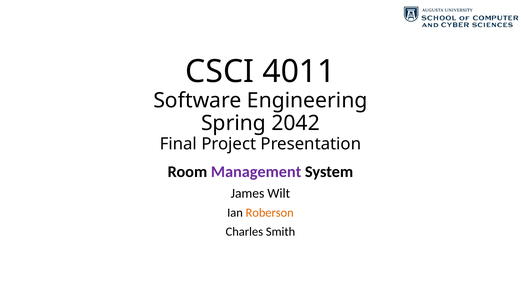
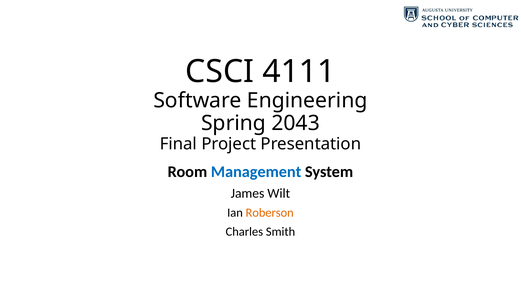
4011: 4011 -> 4111 (299, 72)
2042: 2042 -> 2043 (296, 123)
Management colour: purple -> blue (256, 172)
